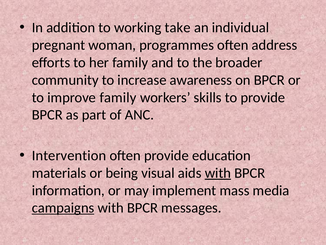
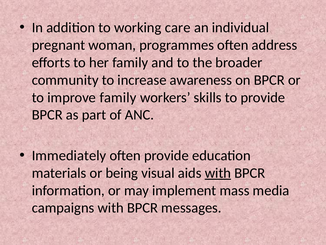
take: take -> care (178, 28)
Intervention: Intervention -> Immediately (69, 155)
campaigns underline: present -> none (63, 207)
